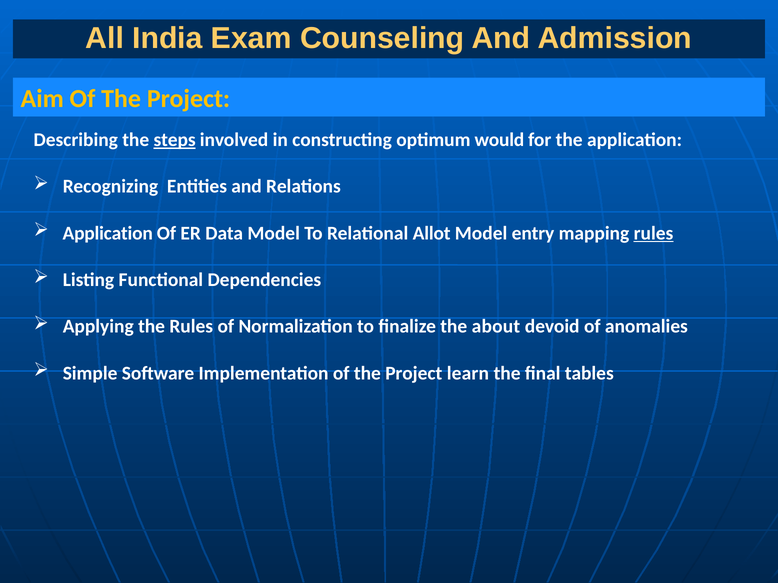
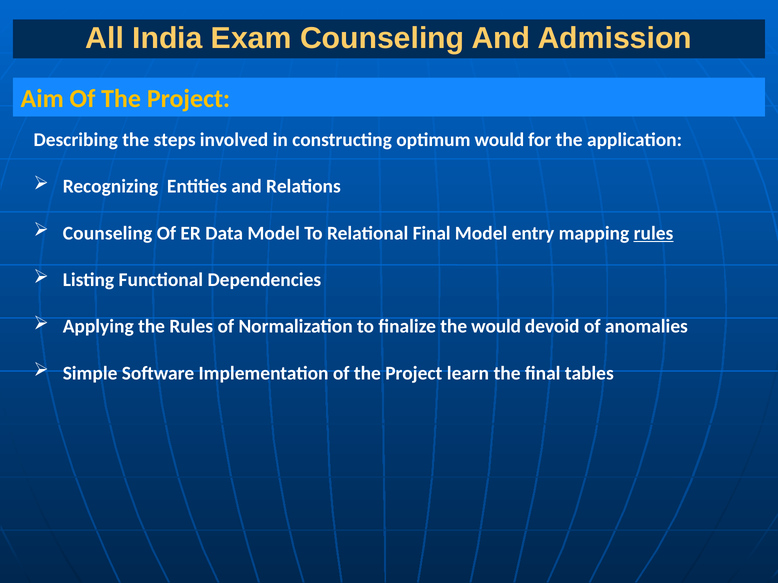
steps underline: present -> none (175, 140)
Application: Application -> Counseling (108, 233)
Relational Allot: Allot -> Final (432, 233)
the about: about -> would (496, 327)
